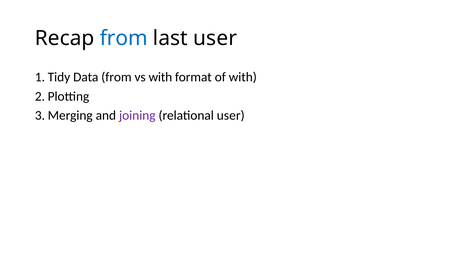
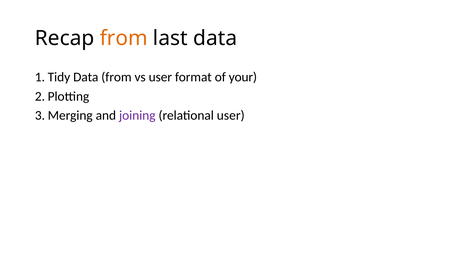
from colour: blue -> orange (124, 38)
last user: user -> data (215, 38)
vs with: with -> user (160, 77)
of with: with -> your (243, 77)
